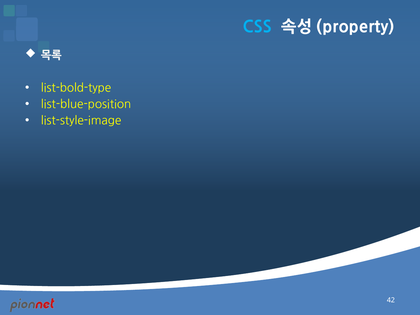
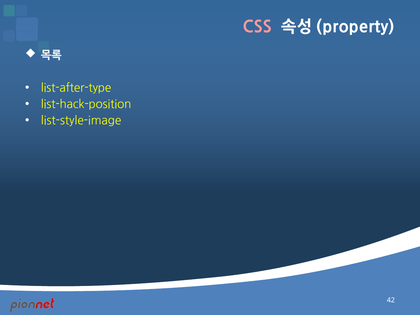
CSS colour: light blue -> pink (257, 27)
list-bold-type: list-bold-type -> list-after-type (76, 88)
list-blue-position: list-blue-position -> list-hack-position (86, 104)
